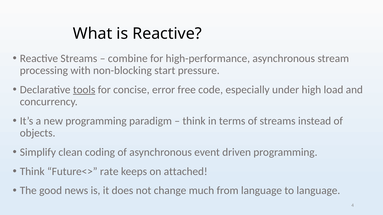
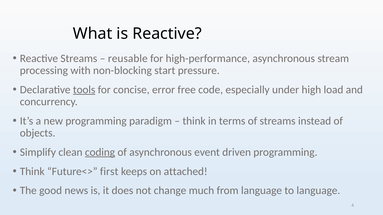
combine: combine -> reusable (128, 58)
coding underline: none -> present (100, 152)
rate: rate -> first (109, 172)
